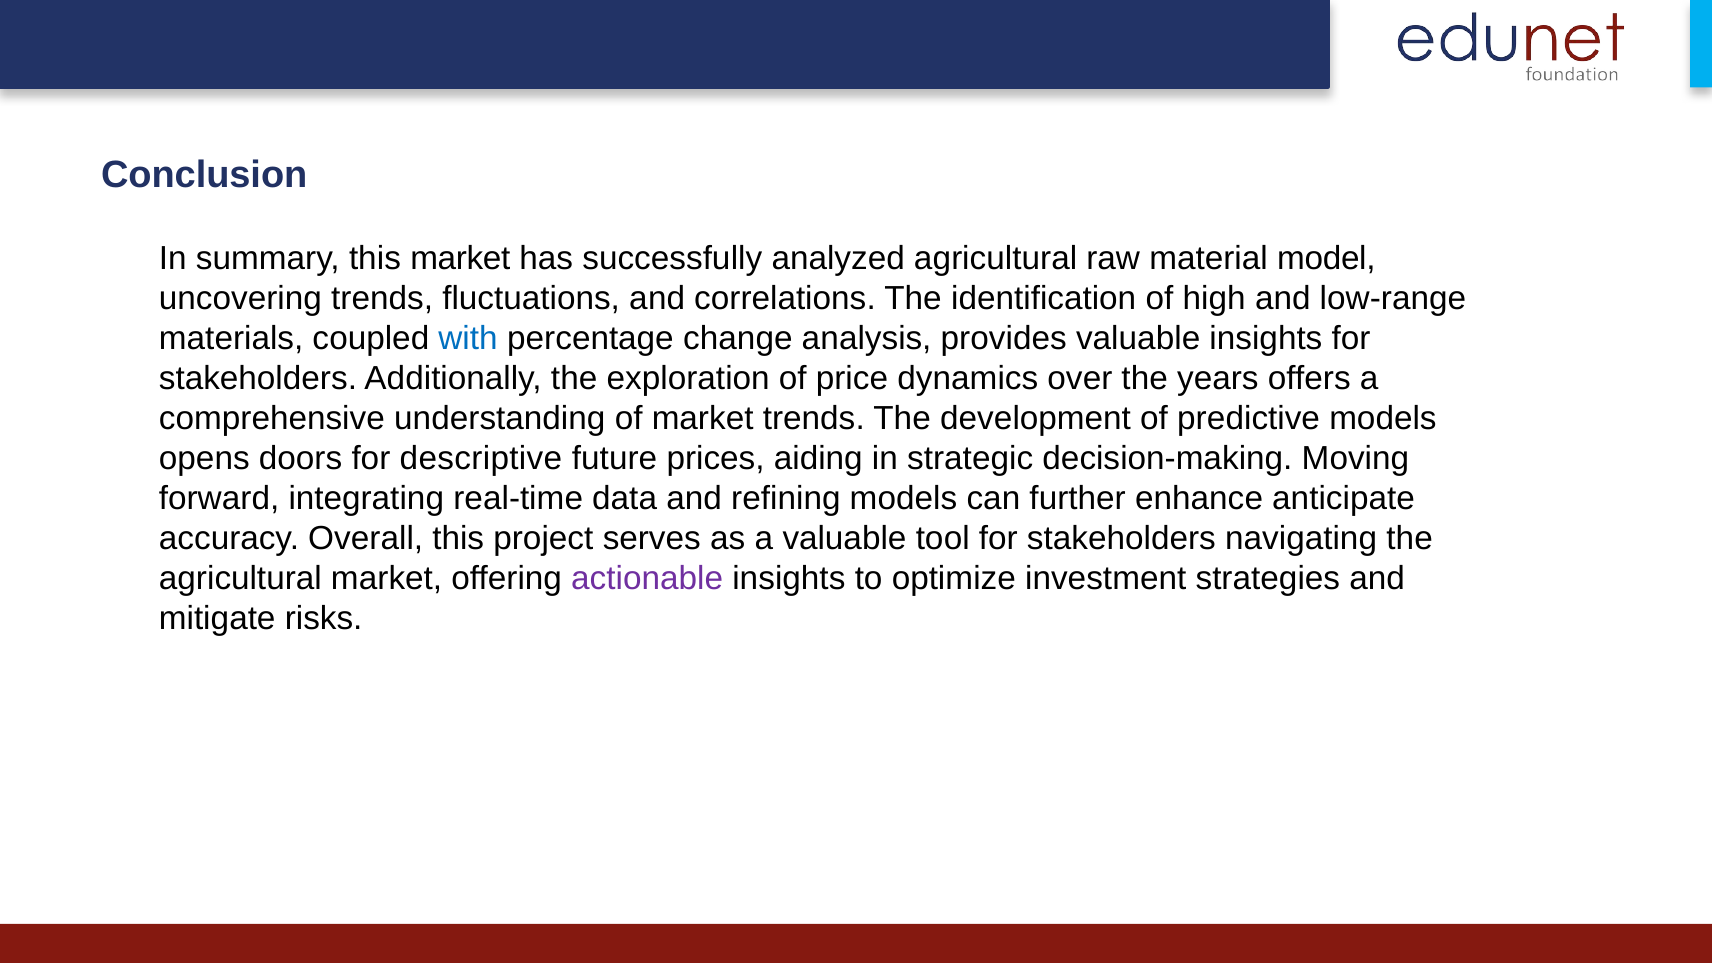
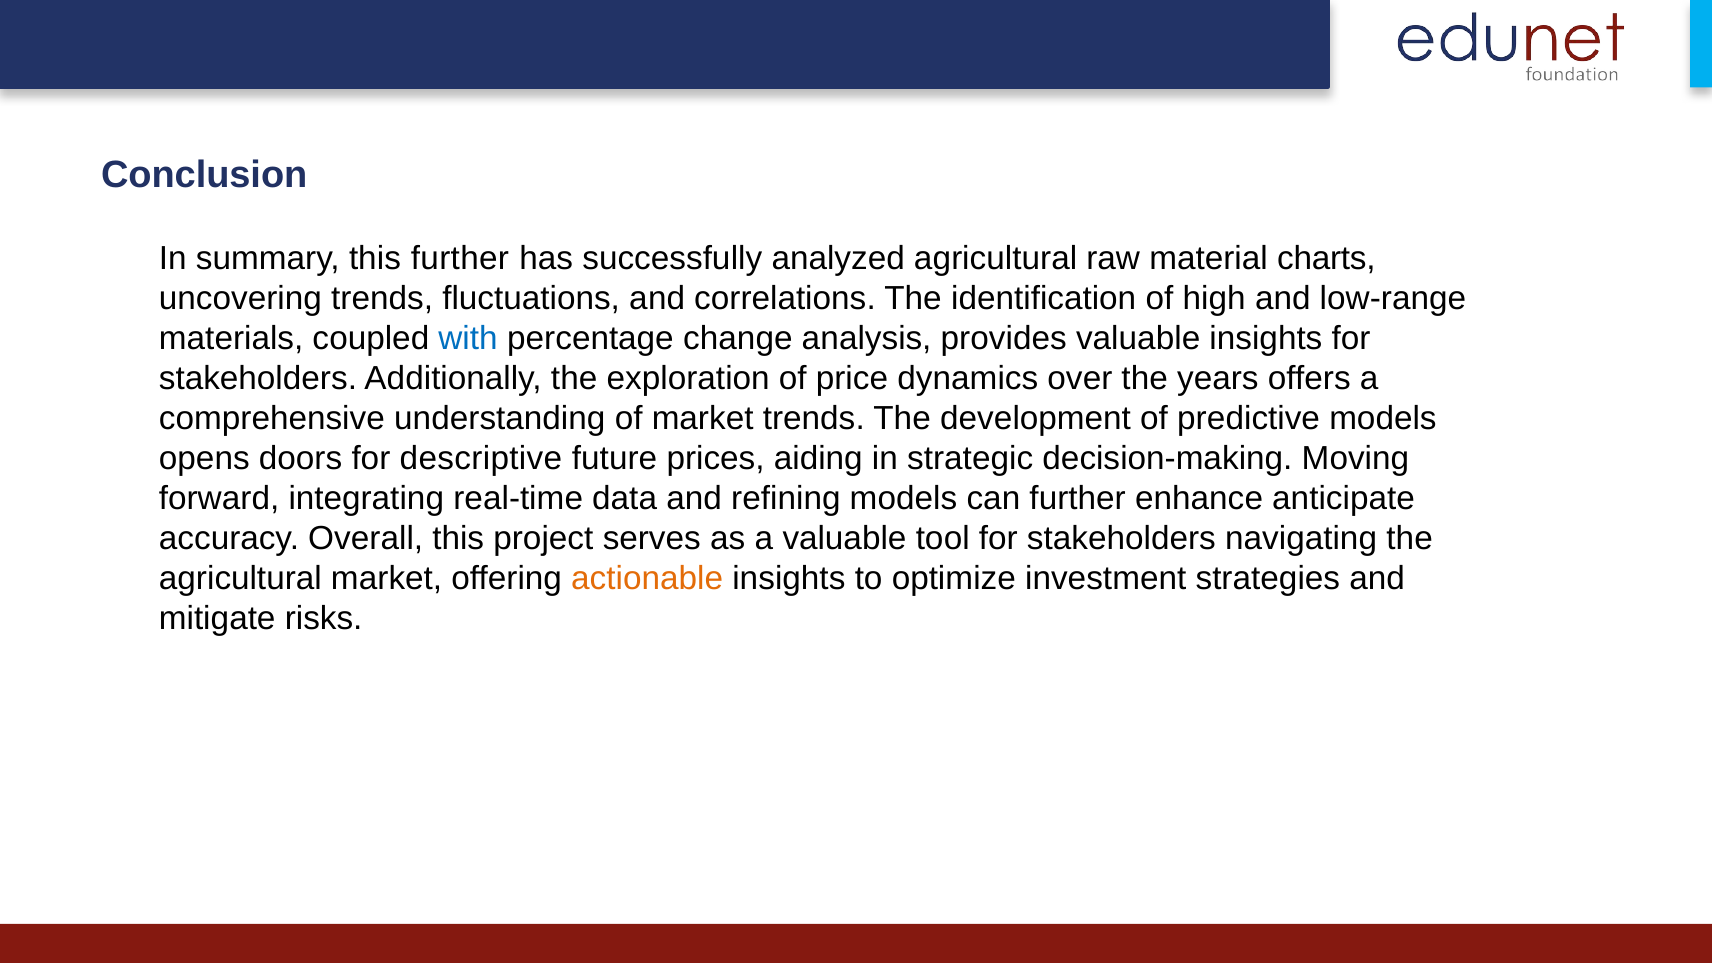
this market: market -> further (460, 259)
model: model -> charts (1326, 259)
actionable colour: purple -> orange (647, 579)
